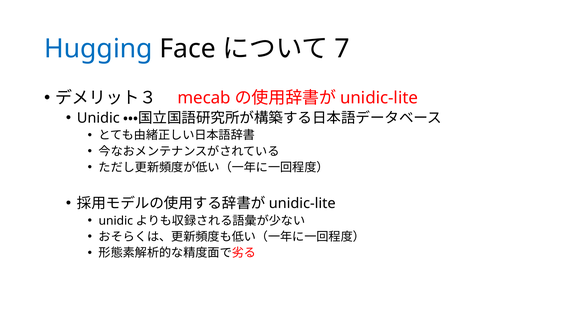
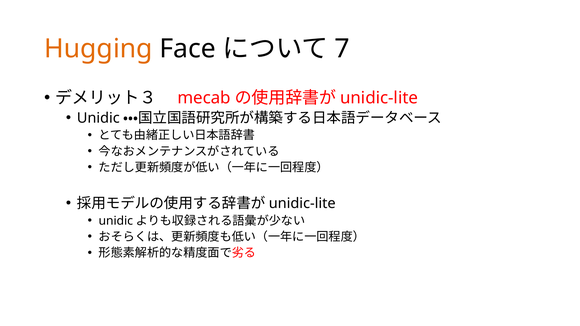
Hugging colour: blue -> orange (98, 49)
